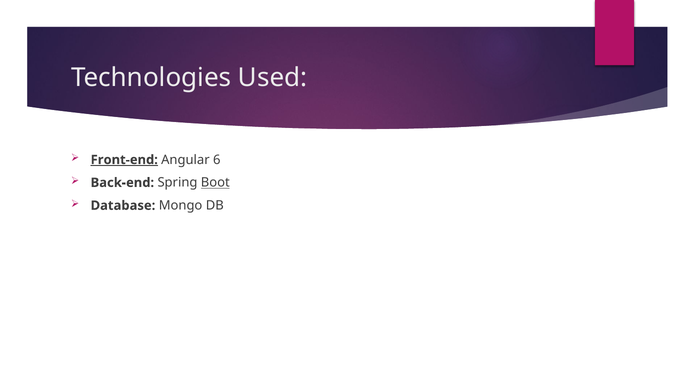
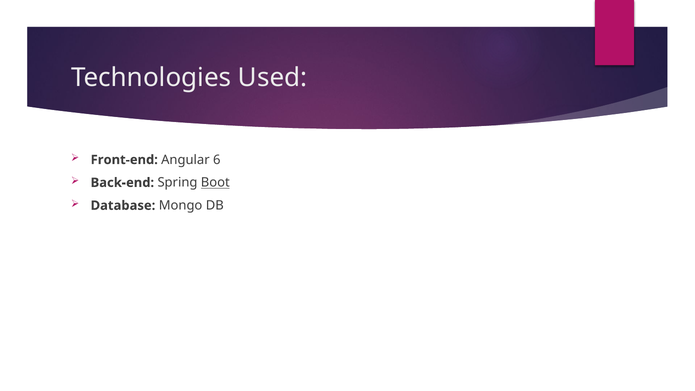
Front-end underline: present -> none (124, 160)
